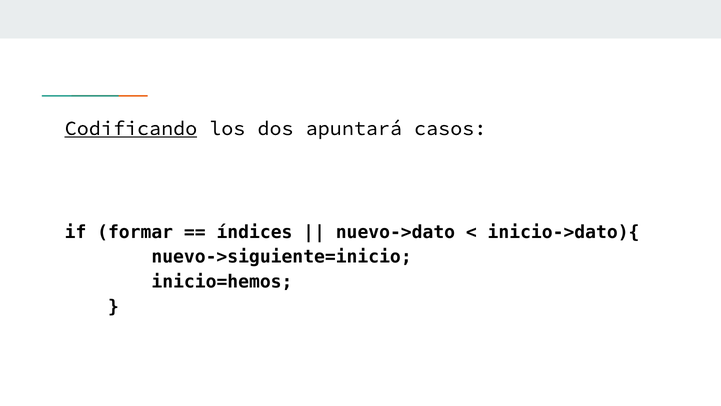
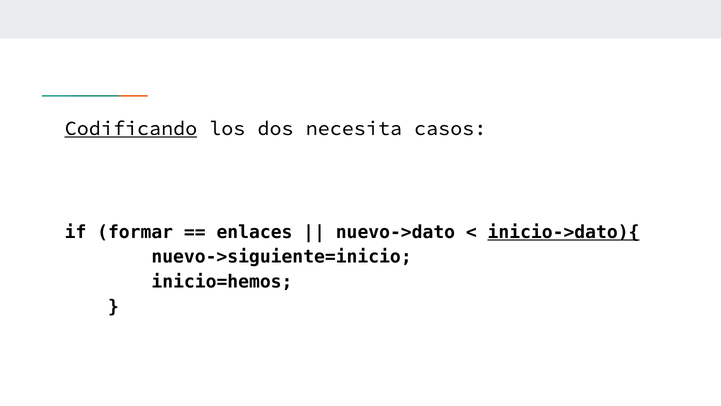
apuntará: apuntará -> necesita (354, 128)
índices: índices -> enlaces (254, 232)
inicio->dato){ underline: none -> present (564, 232)
